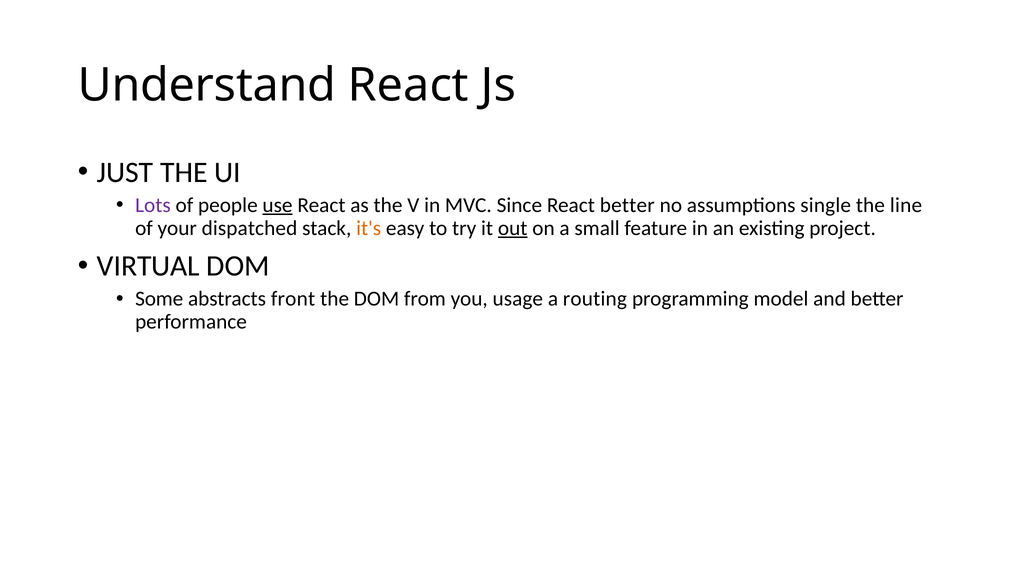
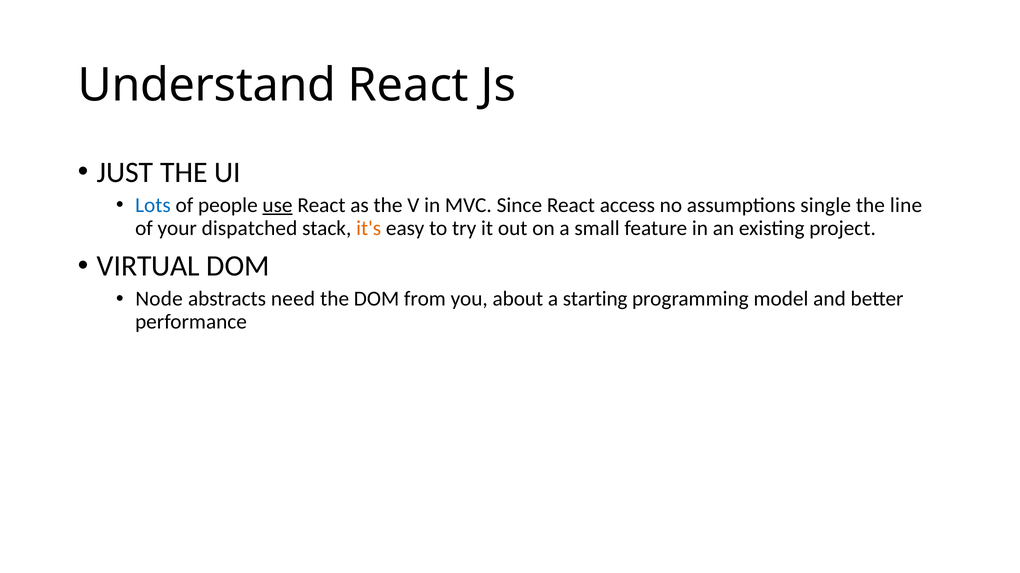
Lots colour: purple -> blue (153, 205)
React better: better -> access (627, 205)
out underline: present -> none (513, 228)
Some: Some -> Node (159, 299)
front: front -> need (293, 299)
usage: usage -> about (518, 299)
routing: routing -> starting (595, 299)
